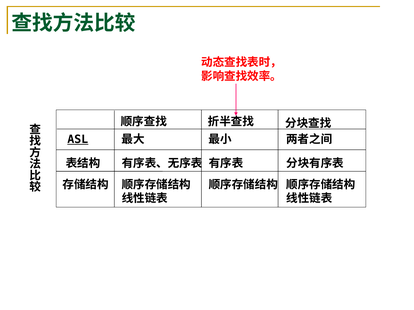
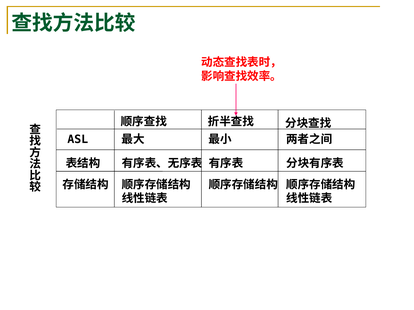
ASL underline: present -> none (78, 139)
